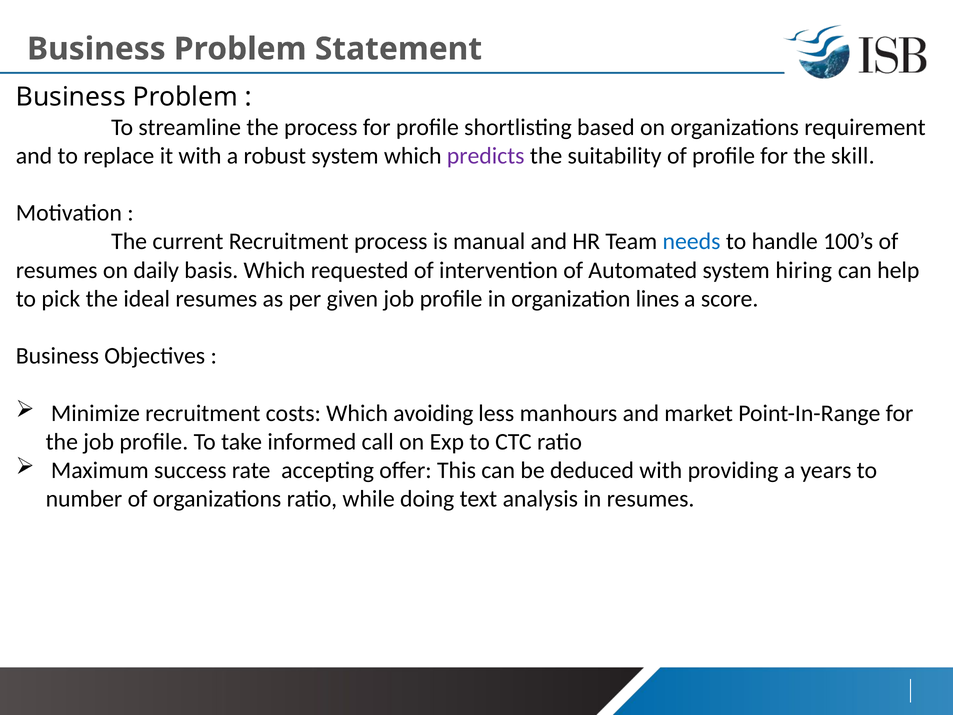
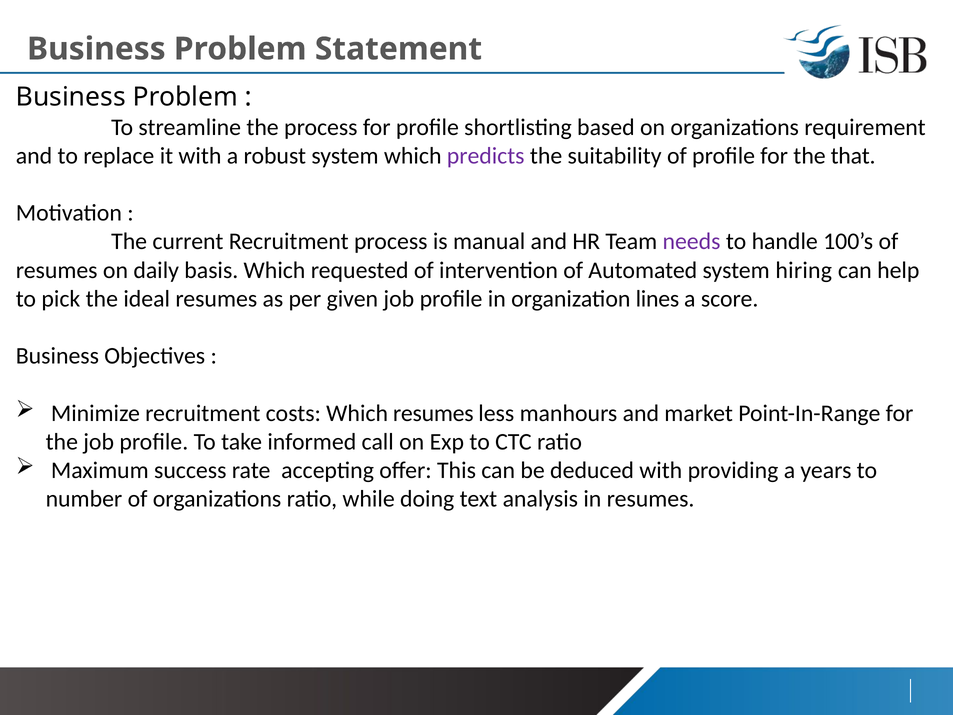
skill: skill -> that (853, 156)
needs colour: blue -> purple (692, 242)
Which avoiding: avoiding -> resumes (433, 413)
